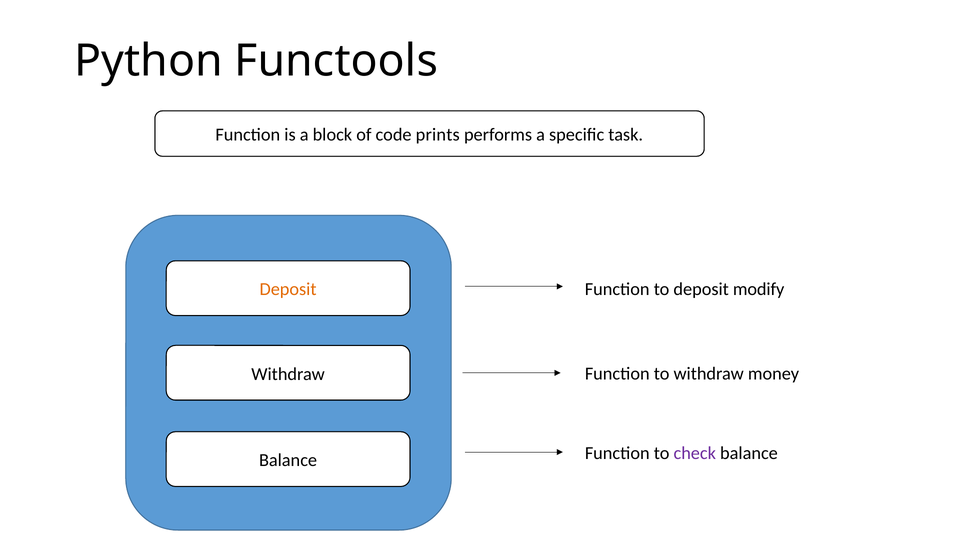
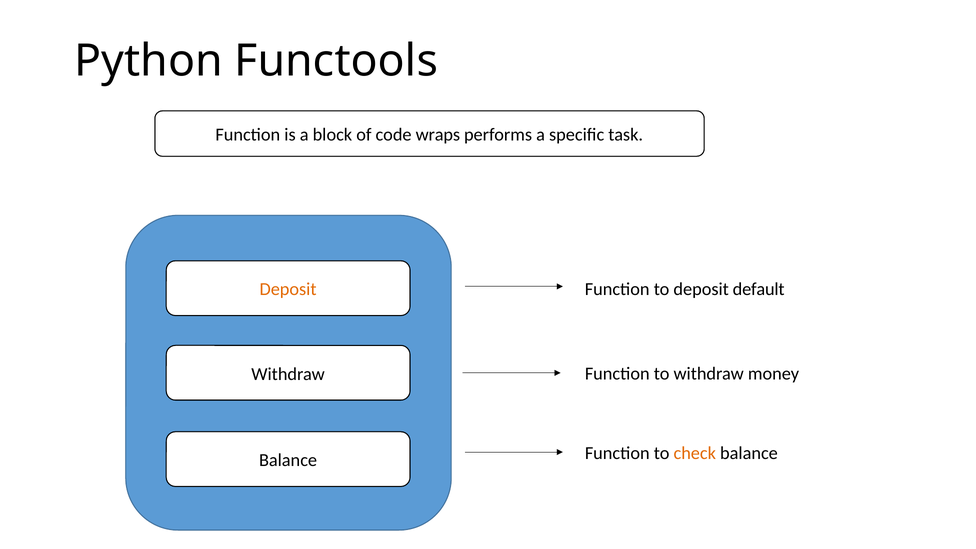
prints: prints -> wraps (438, 135)
modify: modify -> default (759, 289)
check colour: purple -> orange (695, 453)
